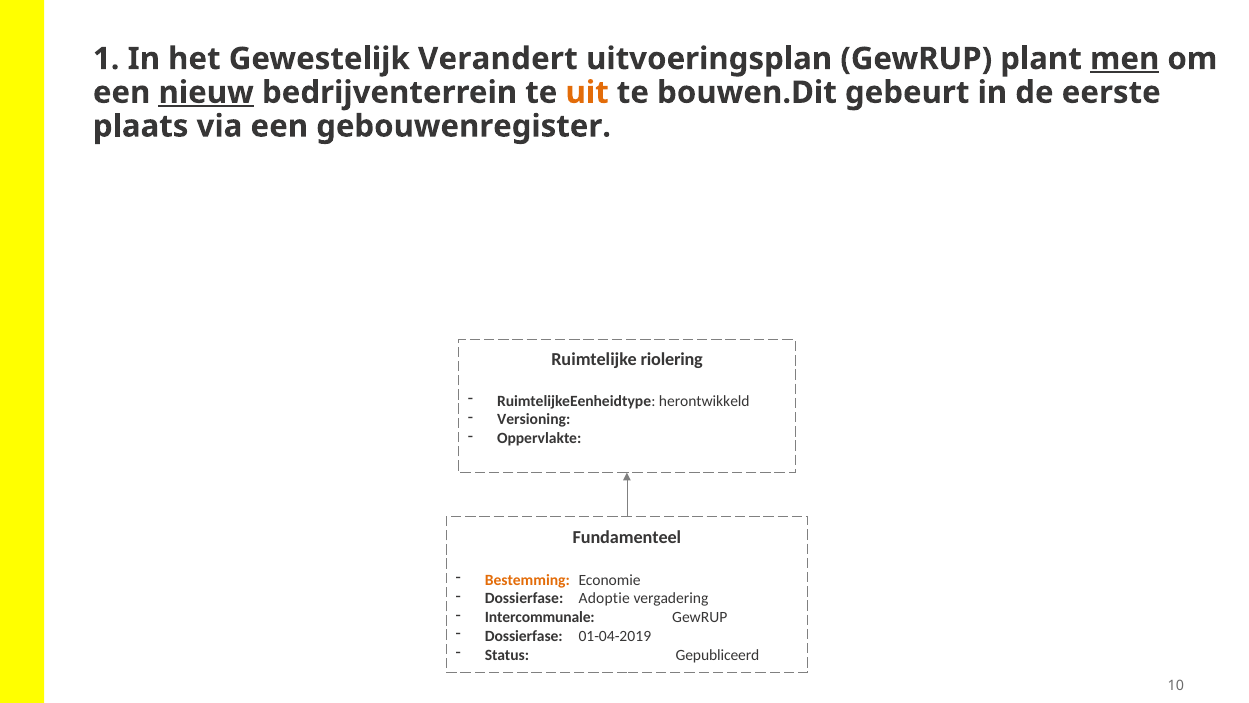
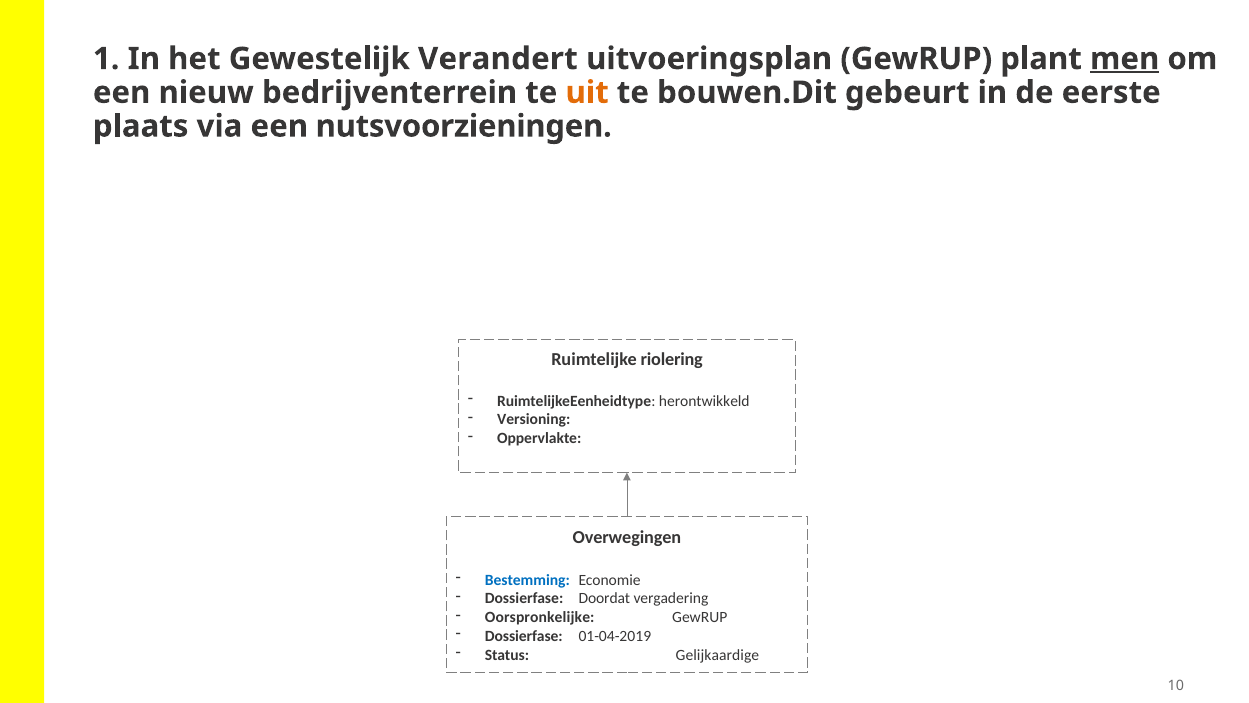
nieuw underline: present -> none (206, 92)
gebouwenregister: gebouwenregister -> nutsvoorzieningen (464, 126)
Fundamenteel: Fundamenteel -> Overwegingen (627, 538)
Bestemming colour: orange -> blue (527, 580)
Adoptie: Adoptie -> Doordat (604, 598)
Intercommunale: Intercommunale -> Oorspronkelijke (540, 617)
Gepubliceerd: Gepubliceerd -> Gelijkaardige (717, 654)
